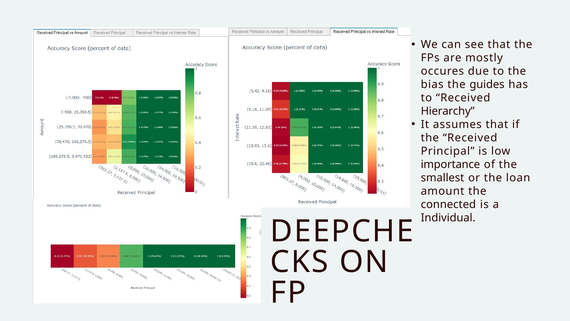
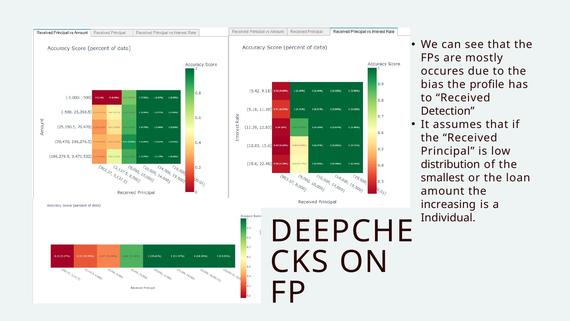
guides: guides -> profile (487, 84)
Hierarchy: Hierarchy -> Detection (448, 111)
importance: importance -> distribution (450, 164)
connected: connected -> increasing (448, 204)
